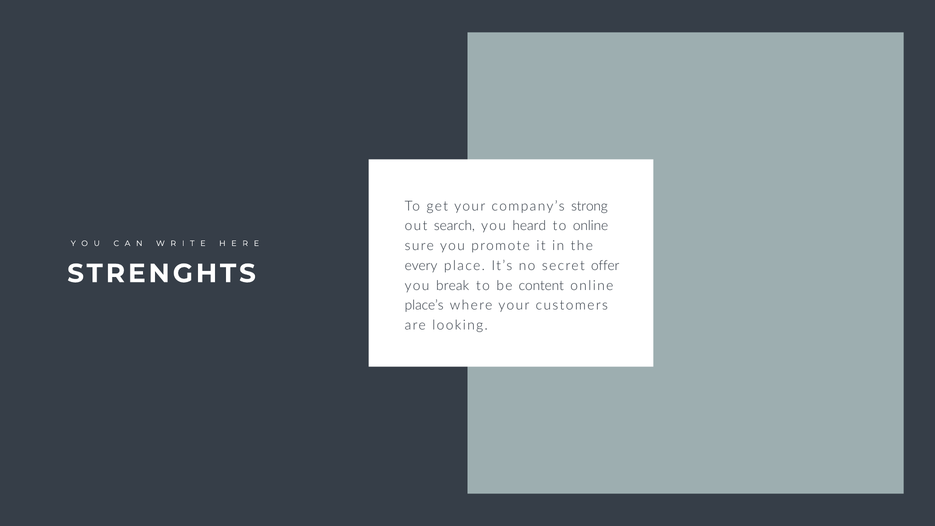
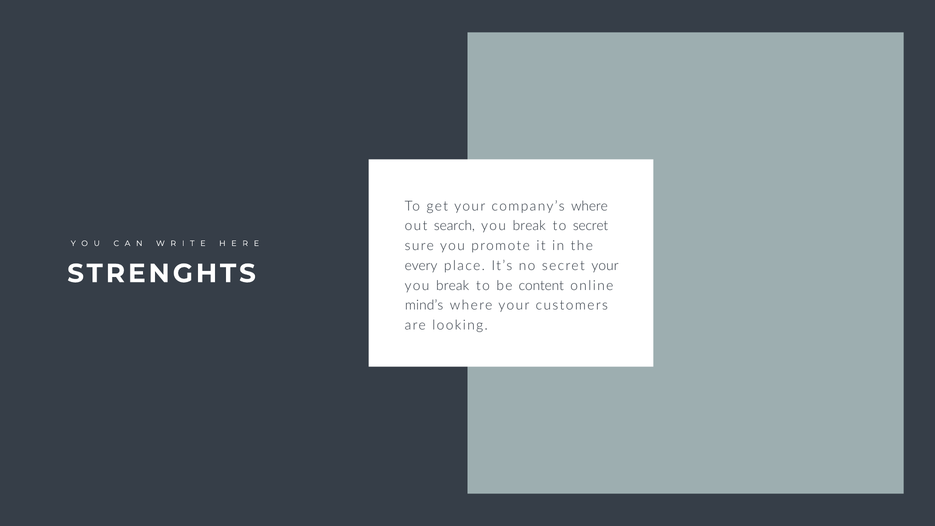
company’s strong: strong -> where (589, 206)
heard: heard -> break (529, 226)
to online: online -> secret (591, 226)
secret offer: offer -> your (605, 266)
place’s: place’s -> mind’s (424, 305)
